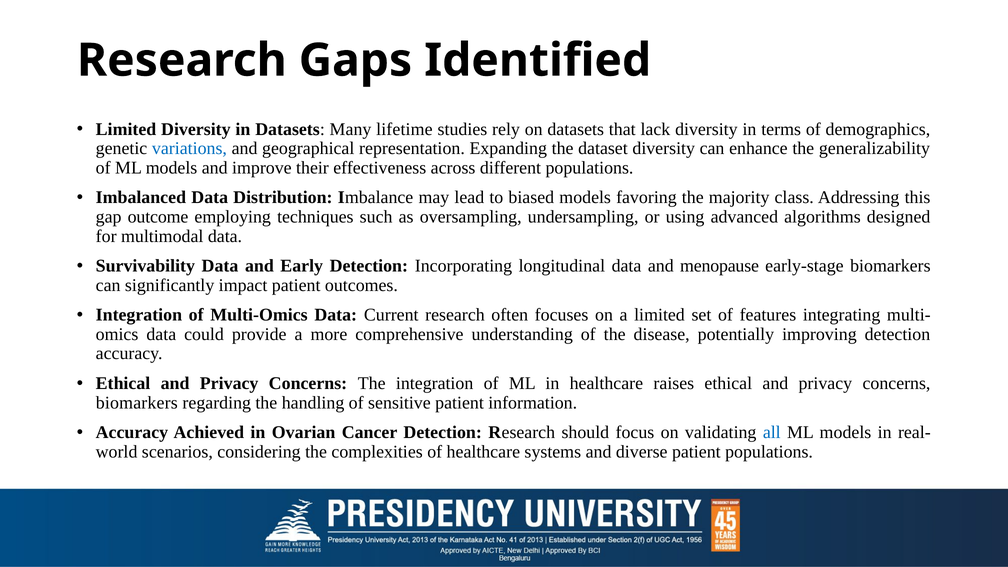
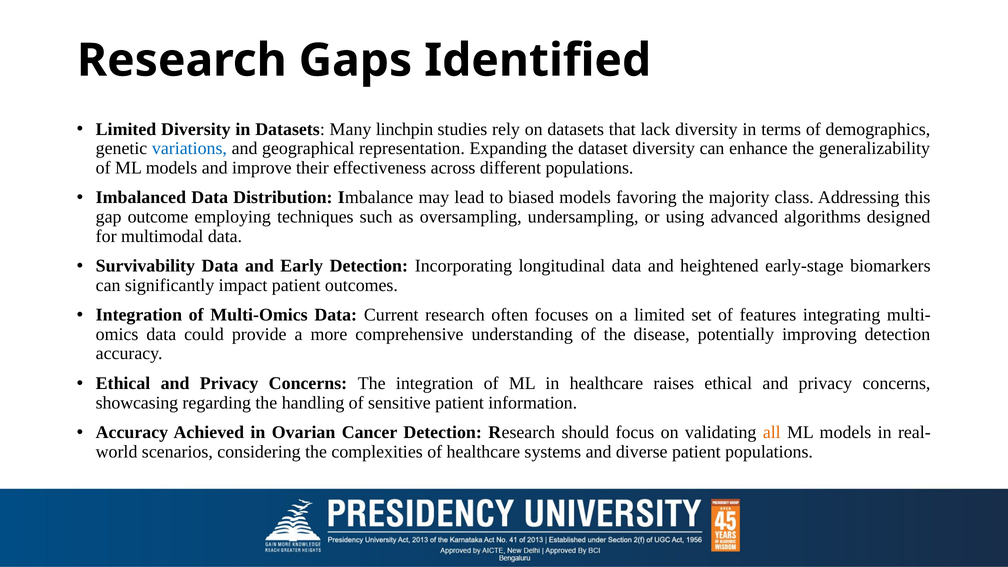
lifetime: lifetime -> linchpin (405, 129)
menopause: menopause -> heightened (719, 266)
biomarkers: biomarkers -> showcasing (137, 403)
all colour: blue -> orange (772, 432)
